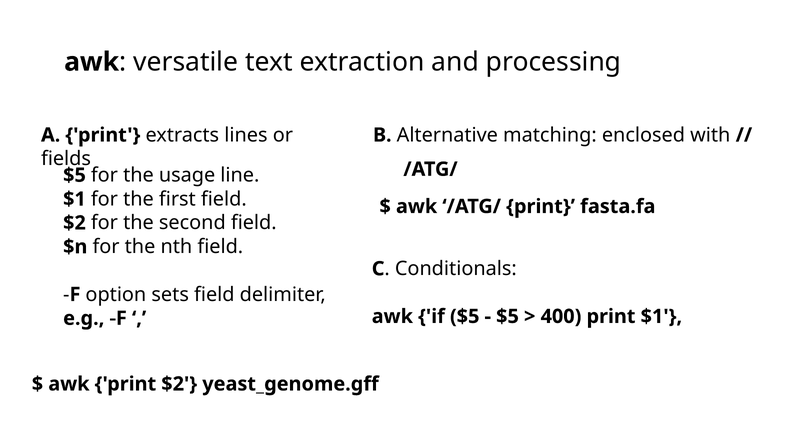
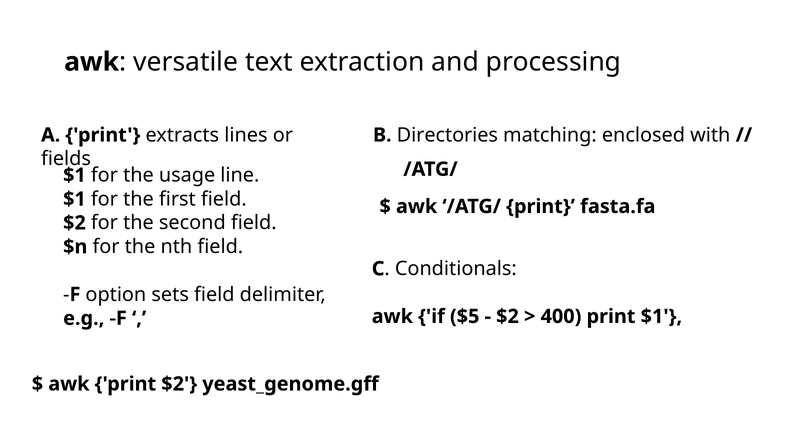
Alternative: Alternative -> Directories (447, 135)
$5: $5 -> $1 (74, 175)
$5: $5 -> $2 (507, 317)
